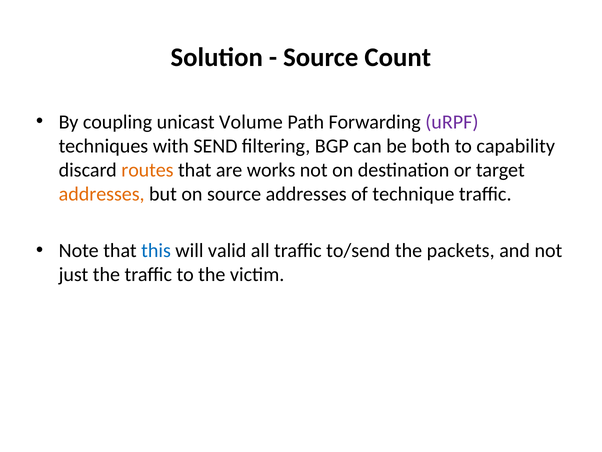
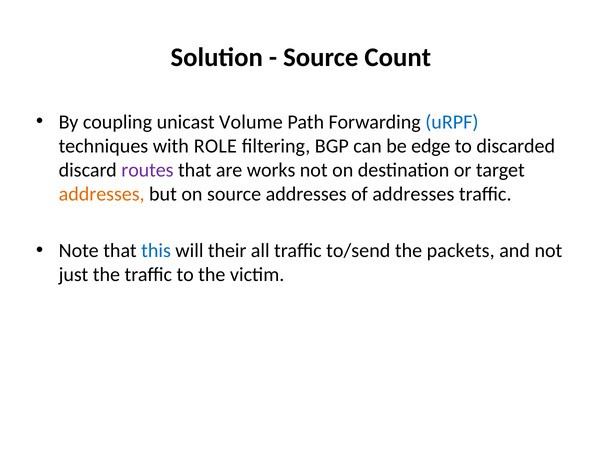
uRPF colour: purple -> blue (452, 122)
SEND: SEND -> ROLE (215, 146)
both: both -> edge (431, 146)
capability: capability -> discarded (516, 146)
routes colour: orange -> purple (147, 170)
of technique: technique -> addresses (413, 194)
valid: valid -> their (227, 250)
